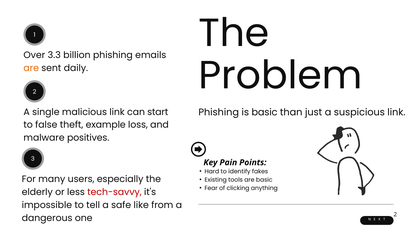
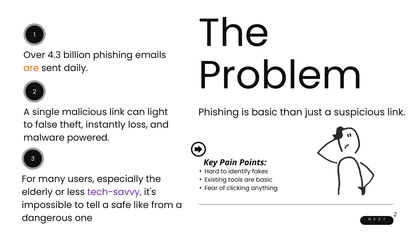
3.3: 3.3 -> 4.3 (54, 55)
start: start -> light (158, 112)
example: example -> instantly (106, 125)
positives: positives -> powered (88, 138)
tech-savvy colour: red -> purple (114, 193)
